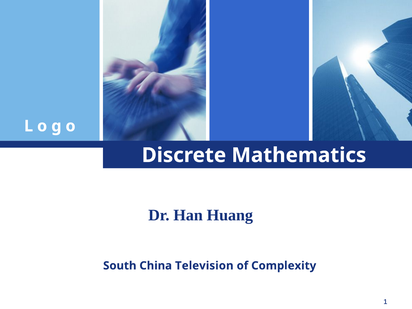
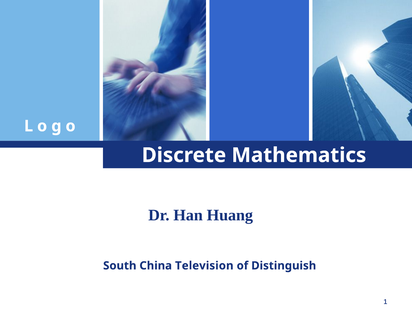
Complexity: Complexity -> Distinguish (284, 266)
